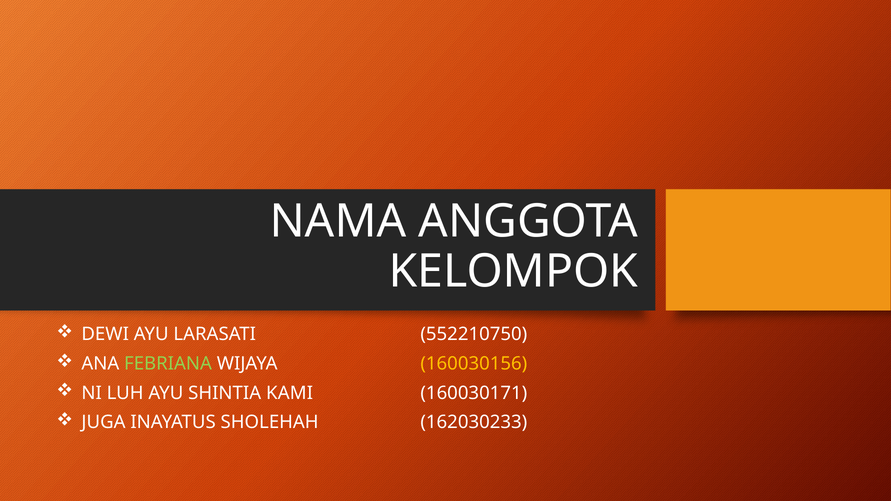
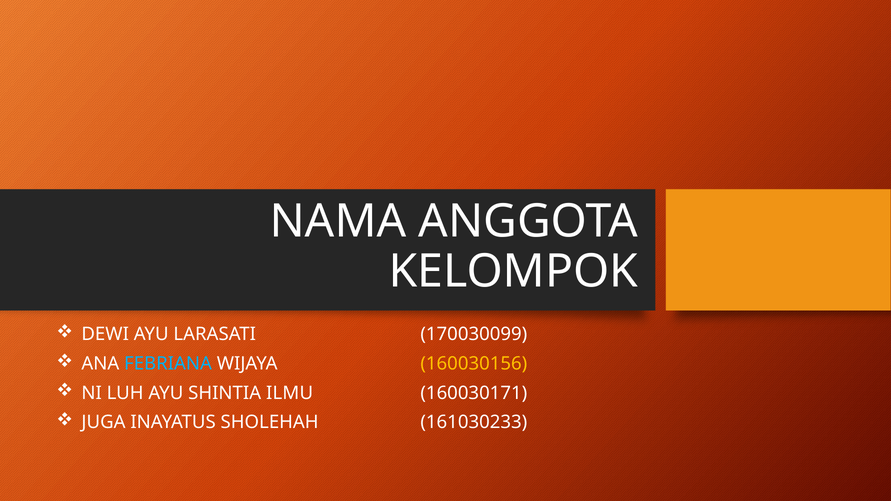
552210750: 552210750 -> 170030099 (474, 334)
FEBRIANA colour: light green -> light blue (168, 364)
KAMI: KAMI -> ILMU (290, 393)
162030233: 162030233 -> 161030233 (474, 422)
